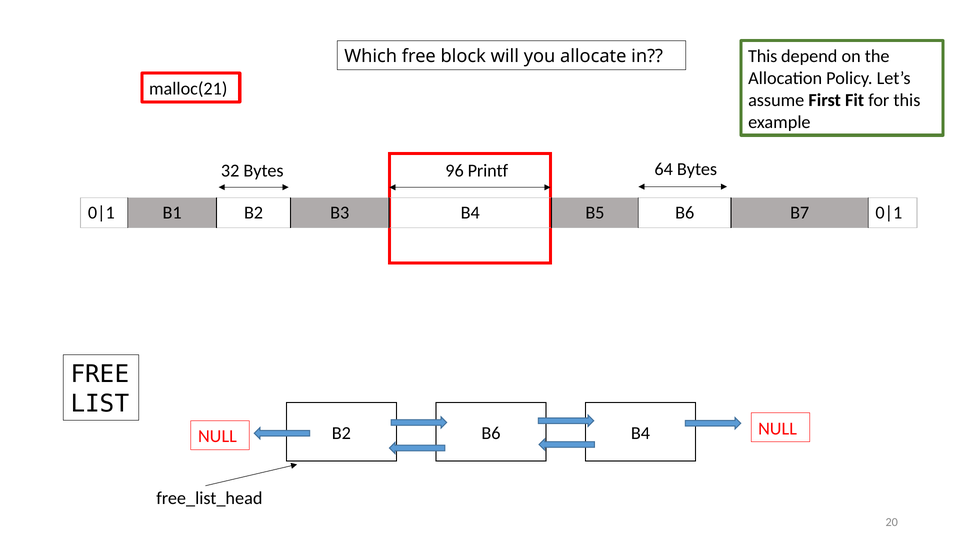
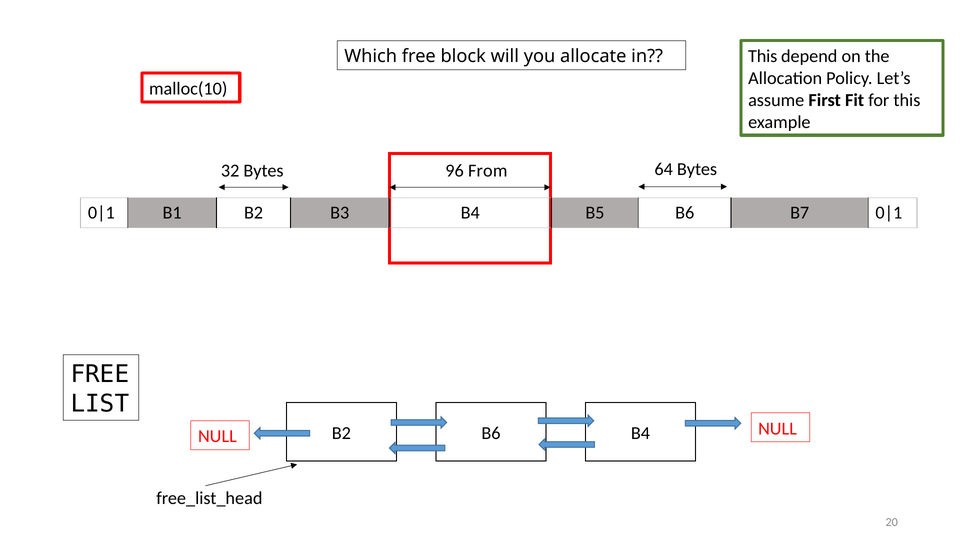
malloc(21: malloc(21 -> malloc(10 (188, 89)
Printf: Printf -> From (488, 171)
